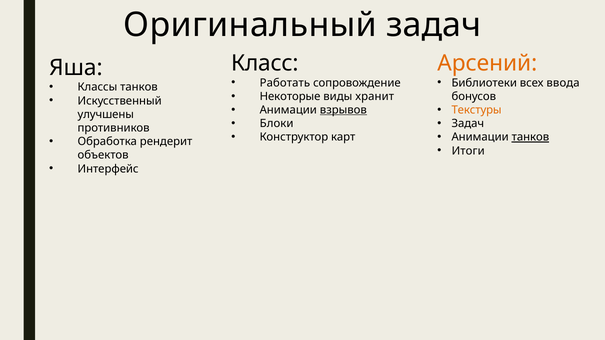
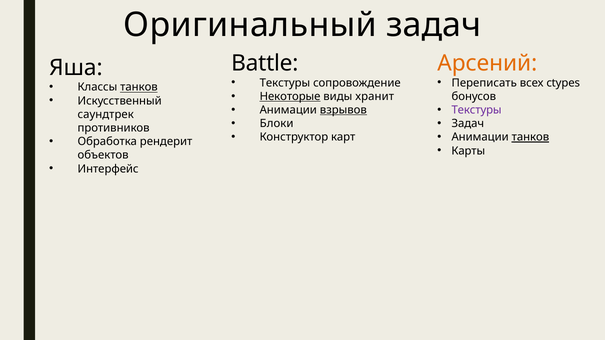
Класс: Класс -> Battle (265, 63)
Работать: Работать -> Текстуры (285, 83)
Библиотеки: Библиотеки -> Переписать (484, 83)
ввода: ввода -> ctypes (563, 83)
танков underline: none -> present (139, 87)
Некоторые underline: none -> present (290, 96)
Текстуры colour: orange -> purple (477, 110)
улучшены: улучшены -> саундтрек (106, 115)
Итоги: Итоги -> Карты (468, 151)
